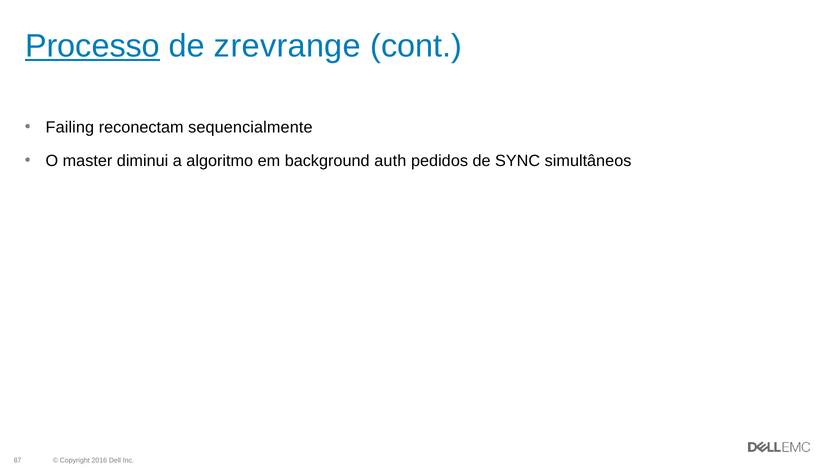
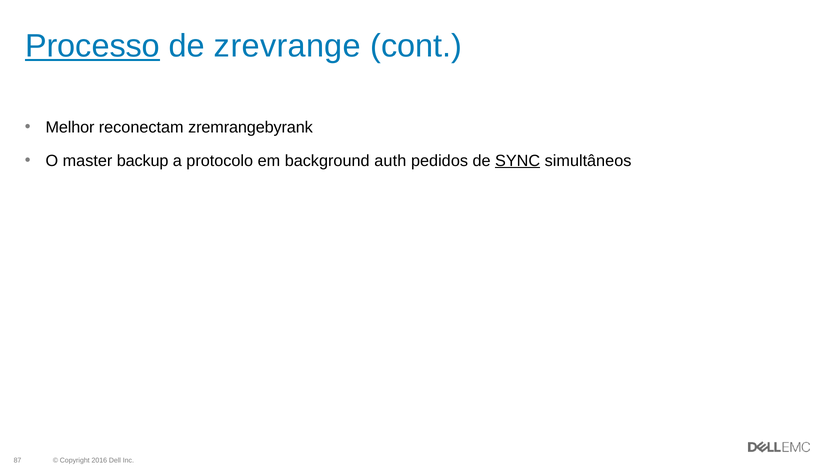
Failing: Failing -> Melhor (70, 127)
sequencialmente: sequencialmente -> zremrangebyrank (250, 127)
diminui: diminui -> backup (143, 161)
algoritmo: algoritmo -> protocolo (220, 161)
SYNC underline: none -> present (518, 161)
